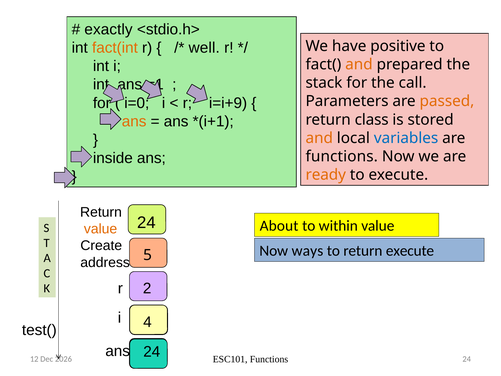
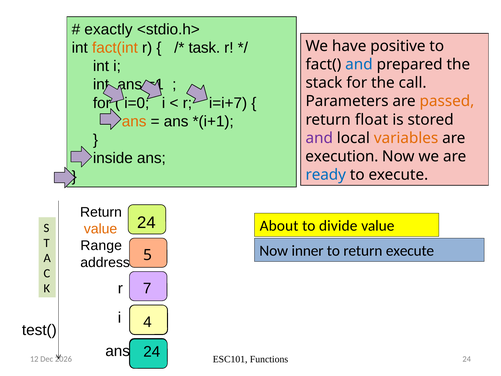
well: well -> task (204, 48)
and colour: orange -> blue (359, 64)
i=i+9: i=i+9 -> i=i+7 (228, 103)
class: class -> float (372, 120)
and colour: orange -> purple (319, 138)
variables colour: blue -> orange (406, 138)
functions: functions -> execution (342, 156)
ready colour: orange -> blue (326, 175)
within: within -> divide (338, 226)
Create: Create -> Range (101, 246)
ways: ways -> inner (308, 251)
r 2: 2 -> 7 (147, 288)
